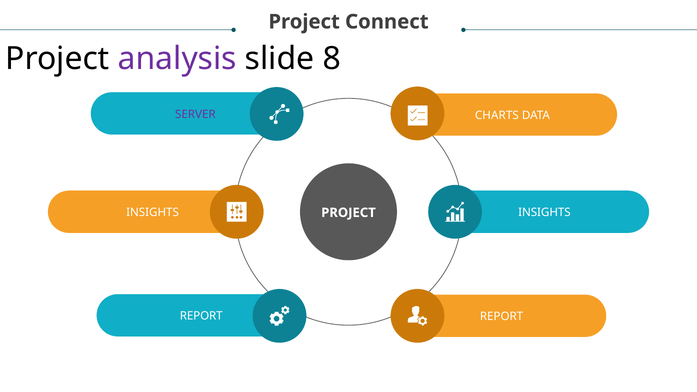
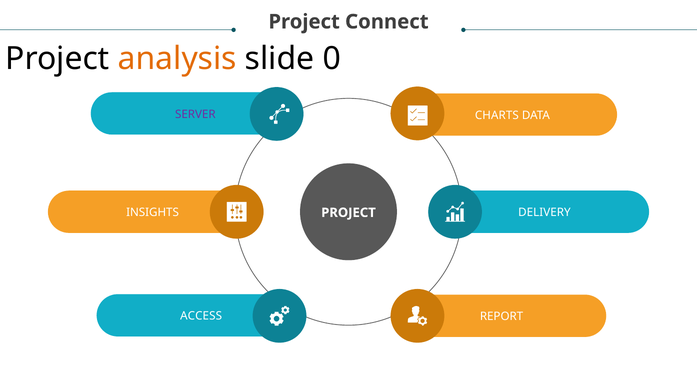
analysis colour: purple -> orange (177, 59)
8: 8 -> 0 (332, 59)
INSIGHTS: INSIGHTS -> DELIVERY (544, 213)
REPORT: REPORT -> ACCESS (201, 316)
